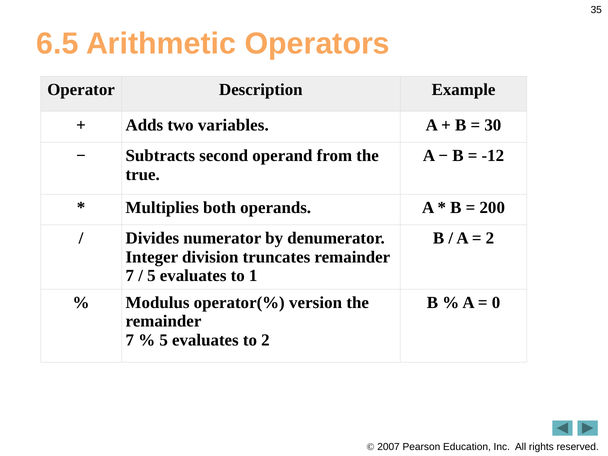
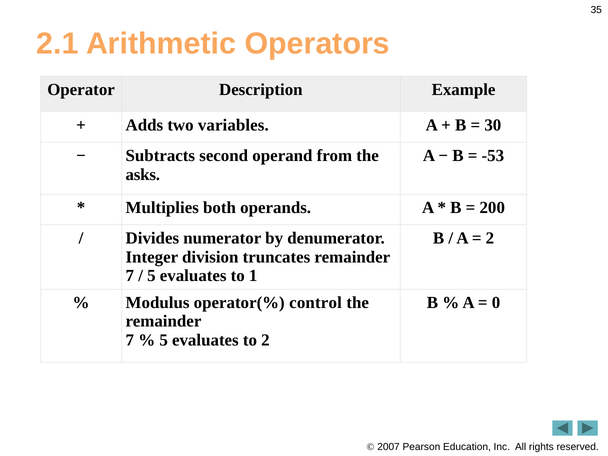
6.5: 6.5 -> 2.1 (58, 44)
-12: -12 -> -53 (493, 156)
true: true -> asks (143, 174)
version: version -> control (316, 303)
